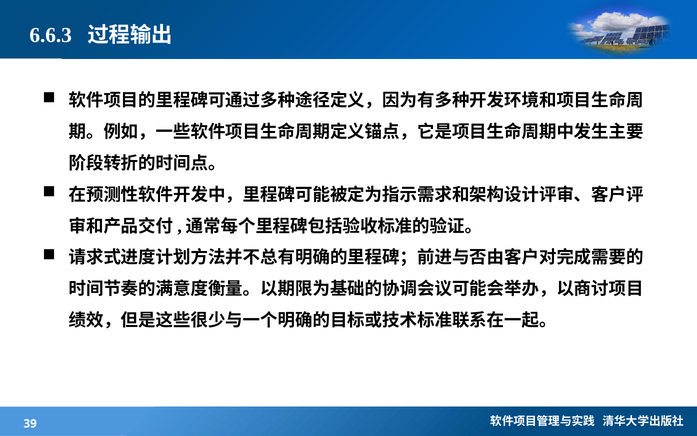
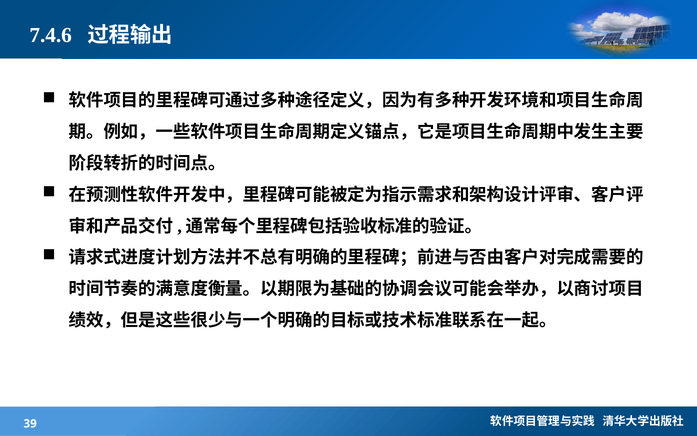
6.6.3: 6.6.3 -> 7.4.6 (51, 35)
